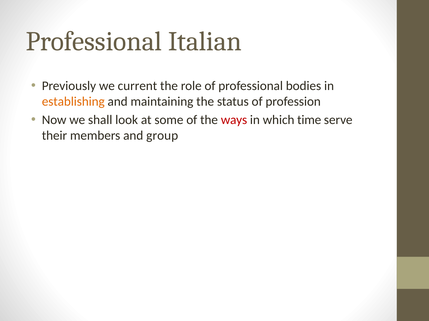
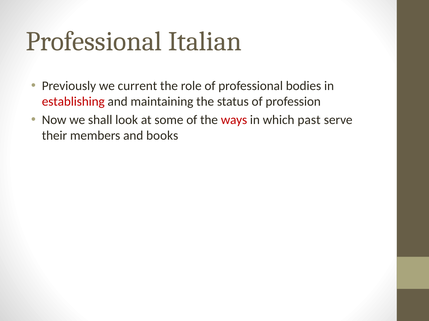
establishing colour: orange -> red (73, 102)
time: time -> past (309, 120)
group: group -> books (162, 136)
